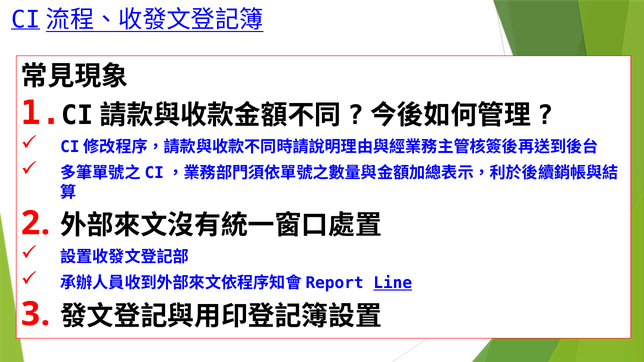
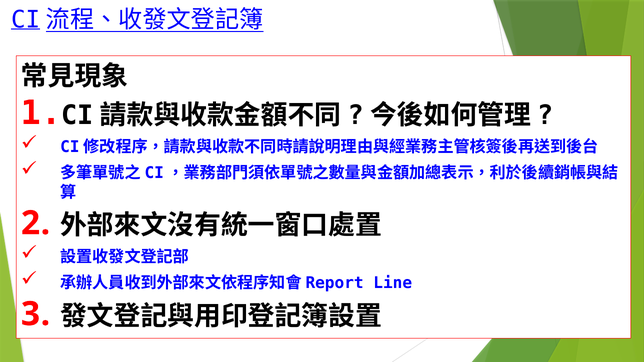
Line underline: present -> none (393, 283)
